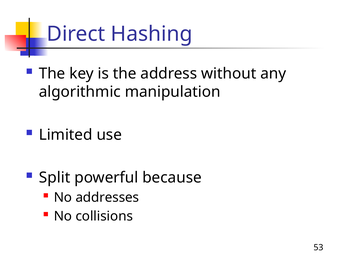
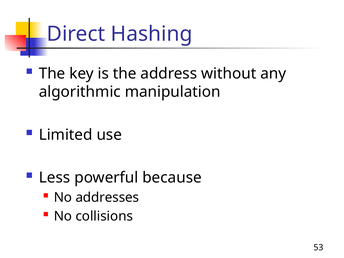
Split: Split -> Less (55, 178)
